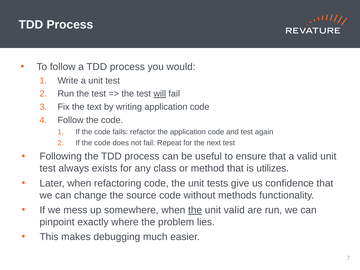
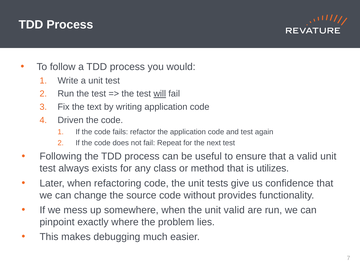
Follow: Follow -> Driven (71, 120)
methods: methods -> provides (237, 195)
the underline: present -> none (195, 210)
